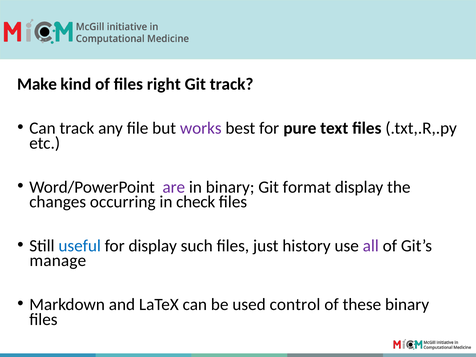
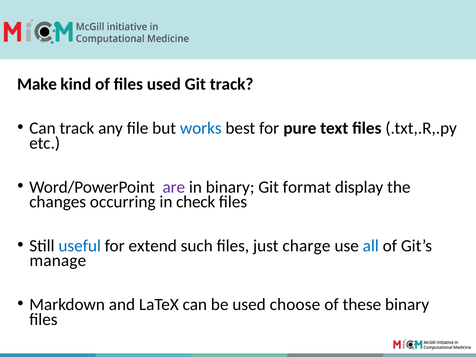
files right: right -> used (164, 84)
works colour: purple -> blue (201, 128)
for display: display -> extend (153, 246)
history: history -> charge (306, 246)
all colour: purple -> blue (371, 246)
control: control -> choose (295, 305)
